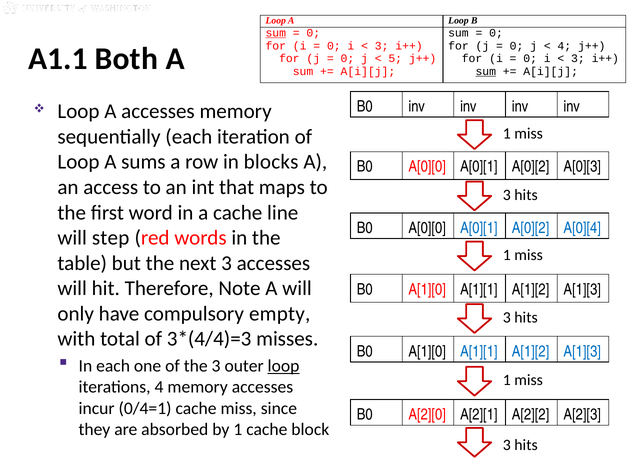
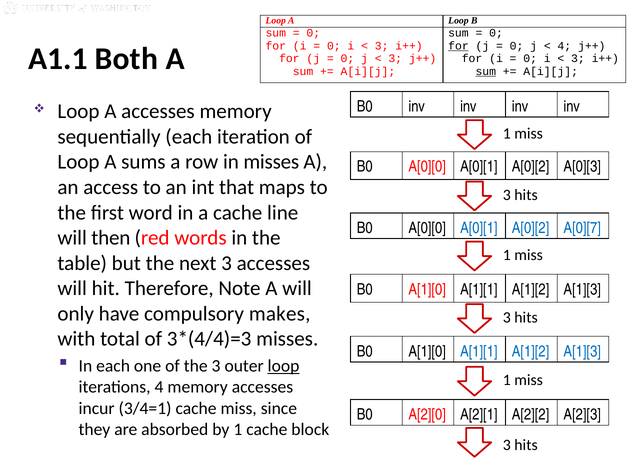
sum underline: present -> none (276, 33)
for underline: none -> present (458, 46)
5: 5 -> 3 (395, 59)
in blocks: blocks -> misses (271, 162)
A[0][4: A[0][4 -> A[0][7 (582, 228)
step: step -> then (111, 238)
empty: empty -> makes (280, 314)
0/4=1: 0/4=1 -> 3/4=1 (145, 408)
